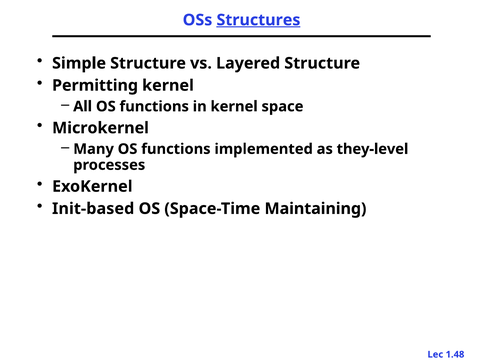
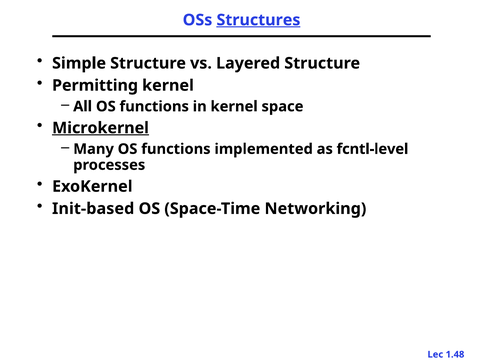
Microkernel underline: none -> present (101, 128)
they-level: they-level -> fcntl-level (372, 149)
Maintaining: Maintaining -> Networking (315, 209)
